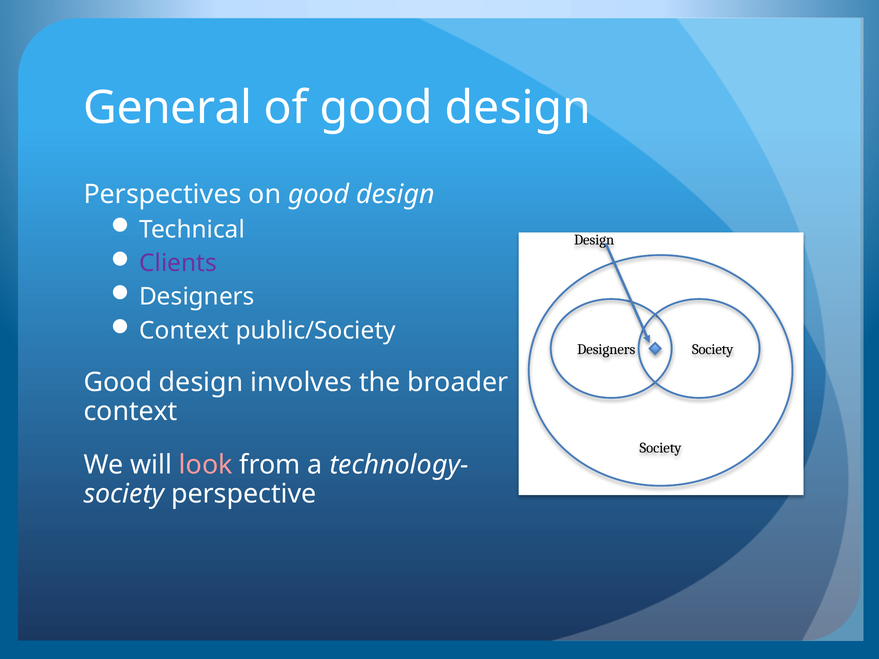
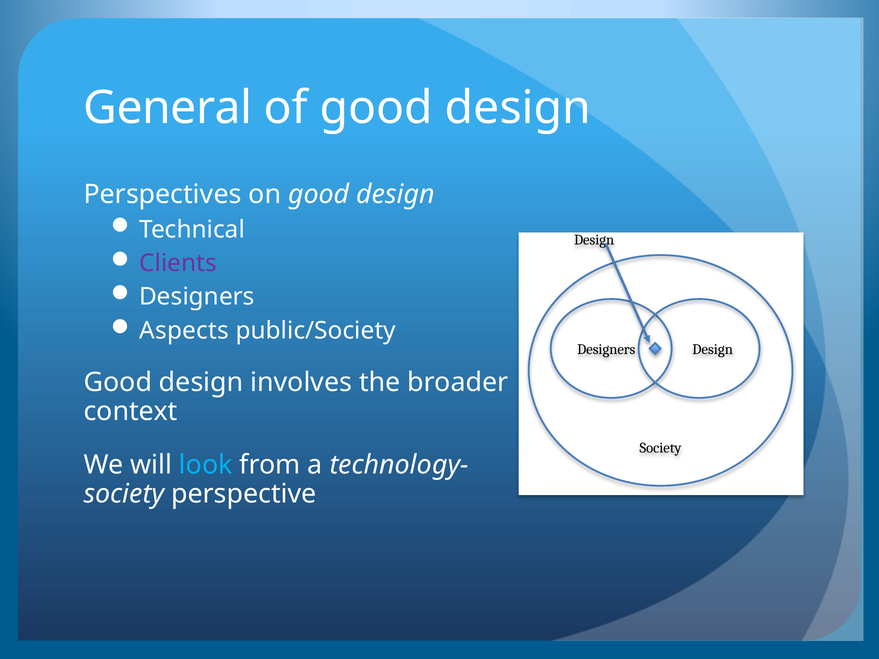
Context: Context -> Aspects (184, 331)
Society: Society -> Design (713, 350)
look colour: pink -> light blue (206, 465)
